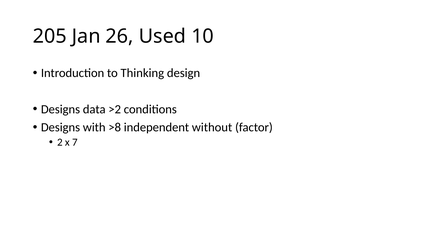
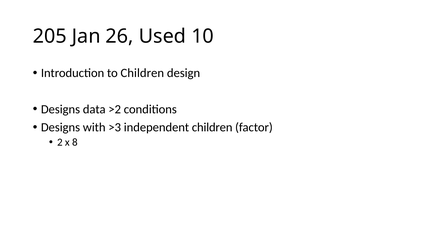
to Thinking: Thinking -> Children (142, 73)
>8: >8 -> >3 (115, 127)
independent without: without -> children (212, 127)
7: 7 -> 8 (75, 142)
